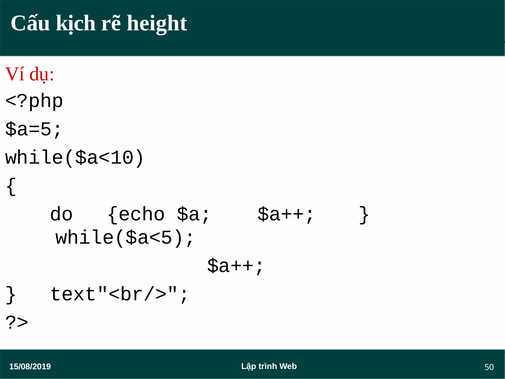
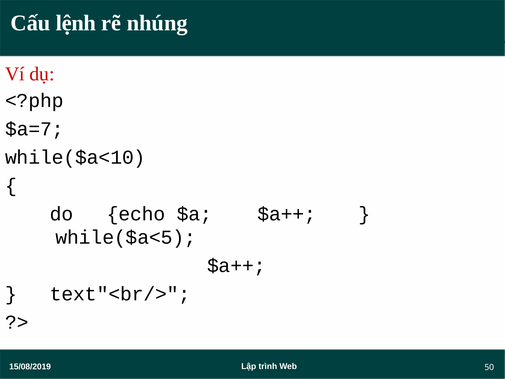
kịch: kịch -> lệnh (76, 23)
height: height -> nhúng (157, 23)
$a=5: $a=5 -> $a=7 (34, 129)
